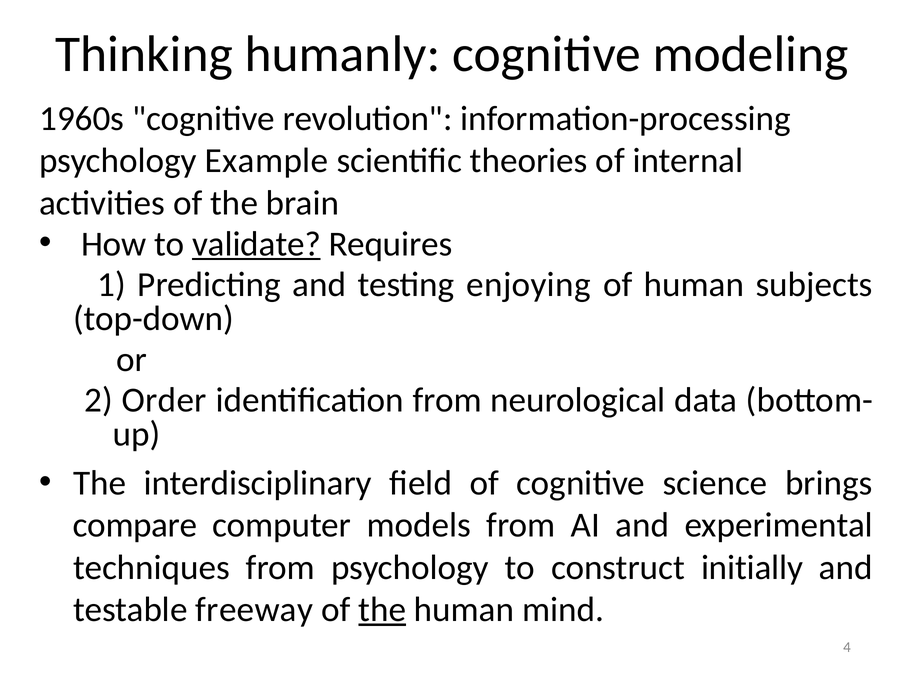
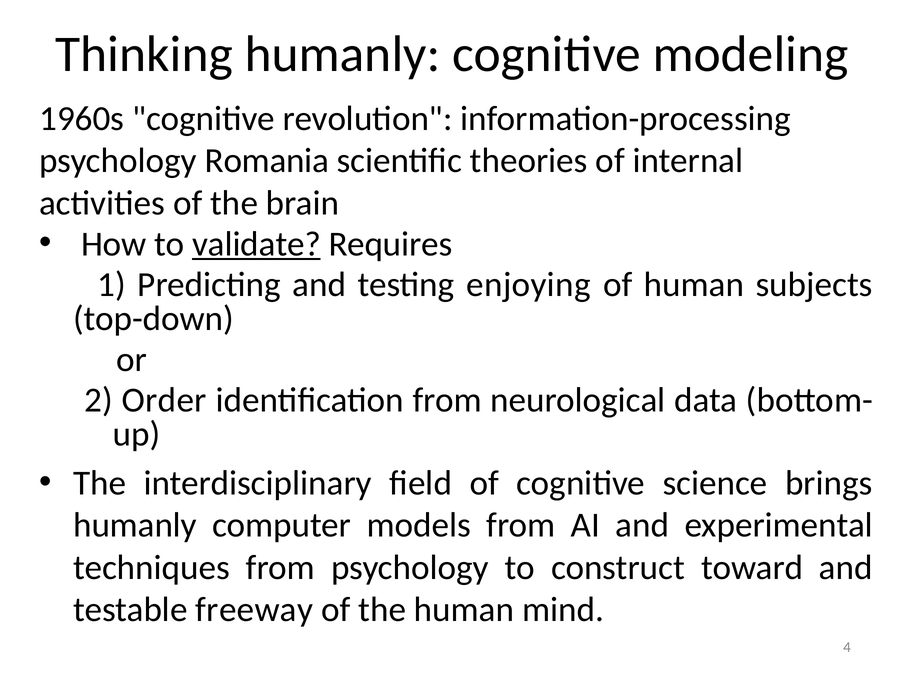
Example: Example -> Romania (267, 161)
compare: compare -> humanly (135, 526)
initially: initially -> toward (752, 568)
the underline: present -> none (382, 610)
